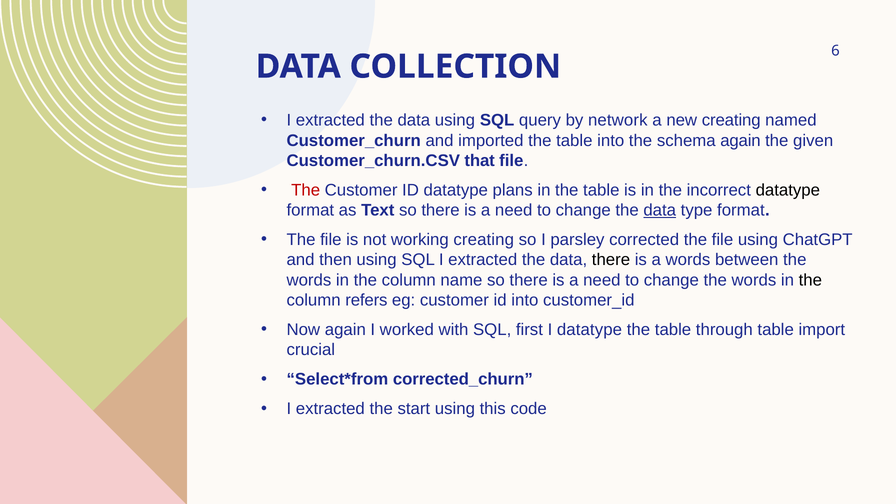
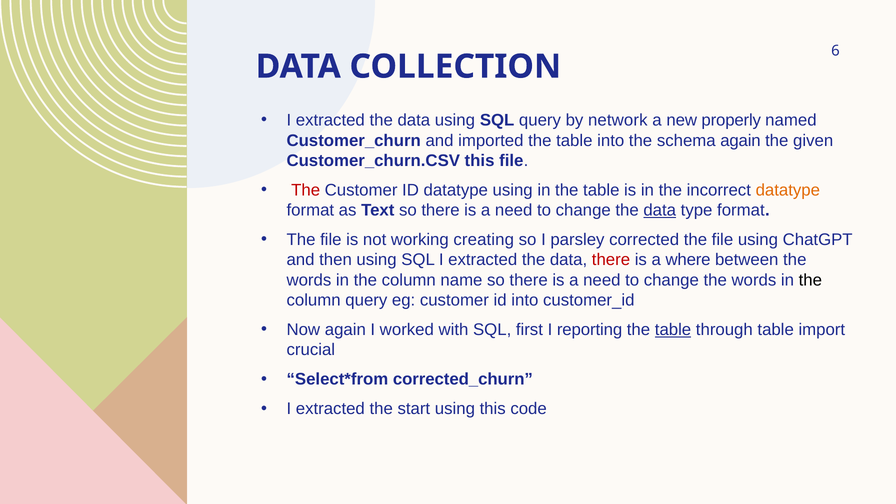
new creating: creating -> properly (731, 120)
Customer_churn.CSV that: that -> this (480, 161)
datatype plans: plans -> using (513, 190)
datatype colour: black -> orange (788, 190)
there colour: black -> red (611, 260)
a words: words -> where (688, 260)
column refers: refers -> query (366, 300)
I datatype: datatype -> reporting (590, 330)
table underline: none -> present (673, 330)
